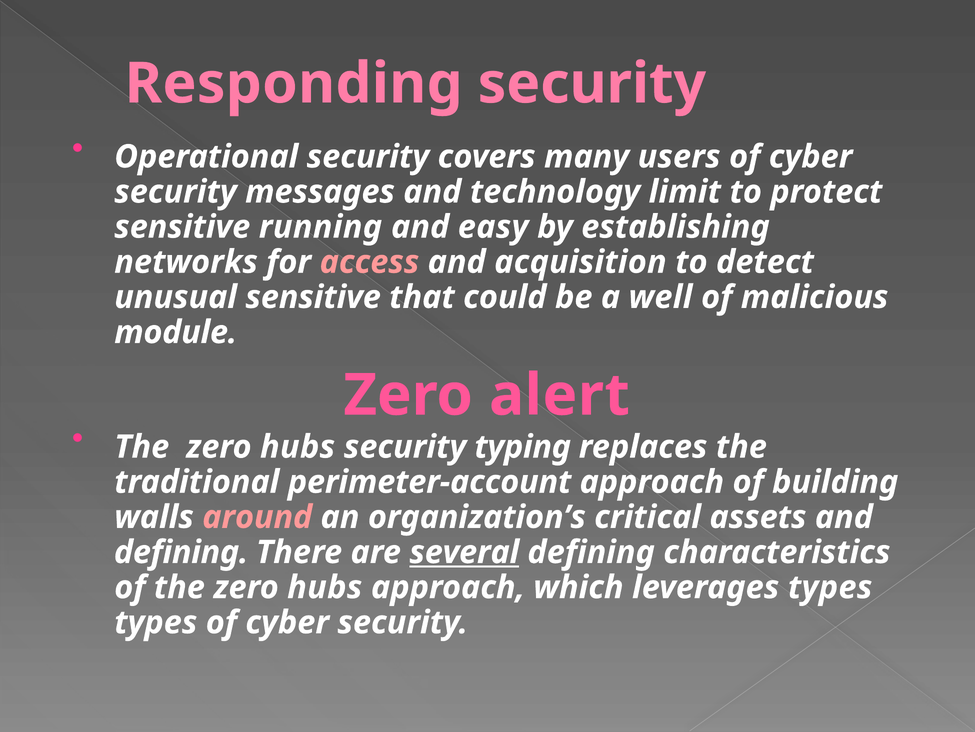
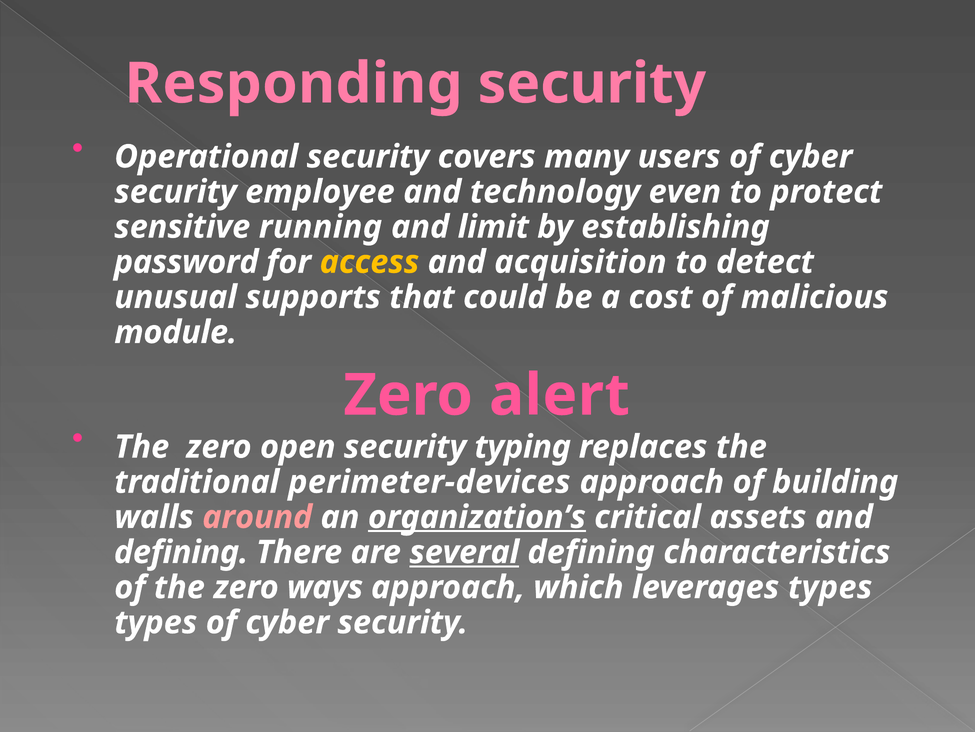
messages: messages -> employee (320, 192)
limit: limit -> even (685, 192)
easy: easy -> limit (493, 227)
networks: networks -> password (186, 262)
access colour: pink -> yellow (369, 262)
unusual sensitive: sensitive -> supports (313, 297)
well: well -> cost (661, 297)
hubs: hubs -> open (298, 447)
perimeter-account: perimeter-account -> perimeter-devices (429, 482)
organization’s underline: none -> present (477, 517)
of the zero hubs: hubs -> ways (325, 587)
